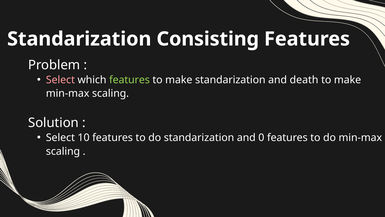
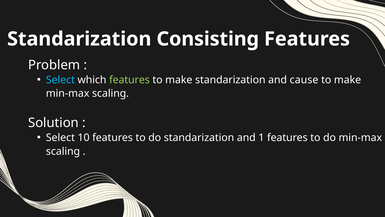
Select colour: pink -> light blue (60, 80)
death: death -> cause (304, 80)
0: 0 -> 1 (261, 137)
